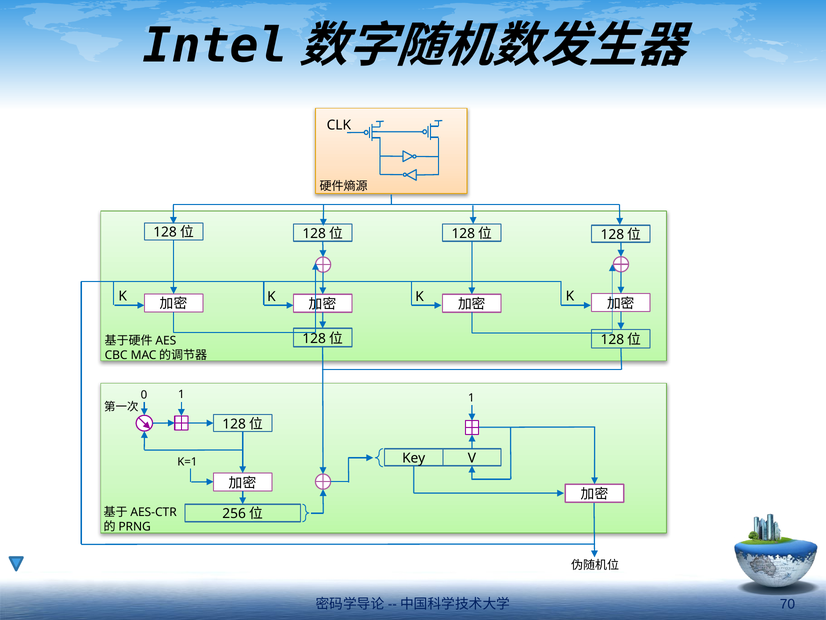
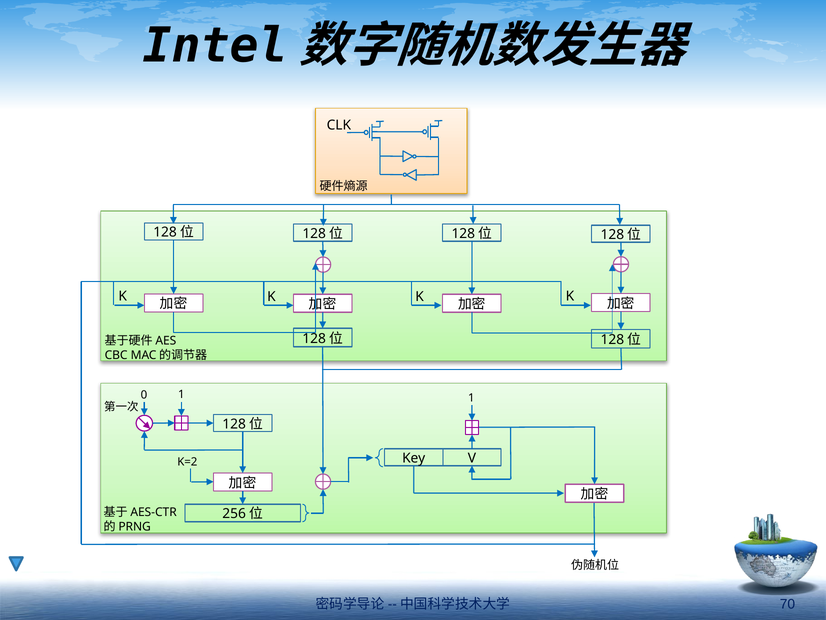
K=1: K=1 -> K=2 (187, 462)
